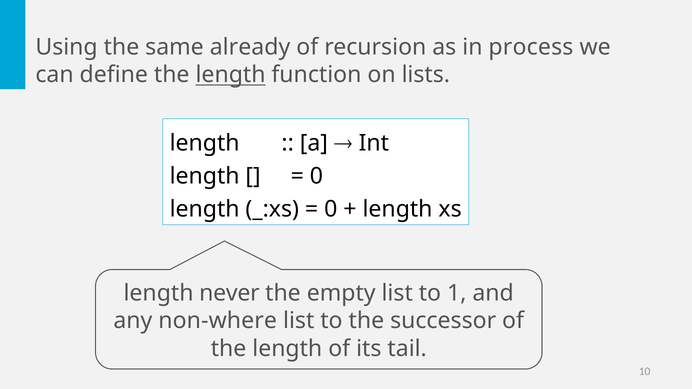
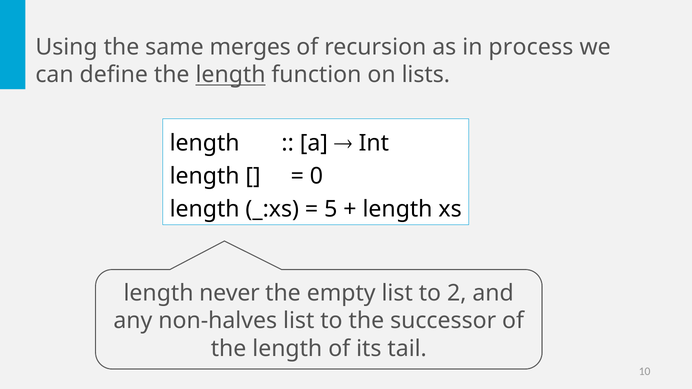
already: already -> merges (250, 47)
0: 0 -> 5 (331, 209)
1: 1 -> 2 (457, 293)
non-where: non-where -> non-halves (218, 321)
